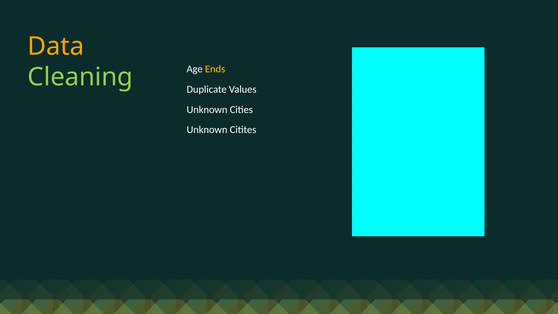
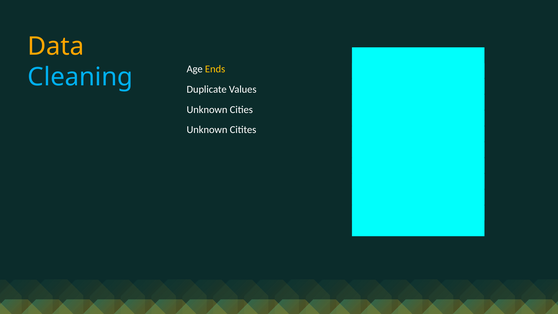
Cleaning colour: light green -> light blue (80, 77)
